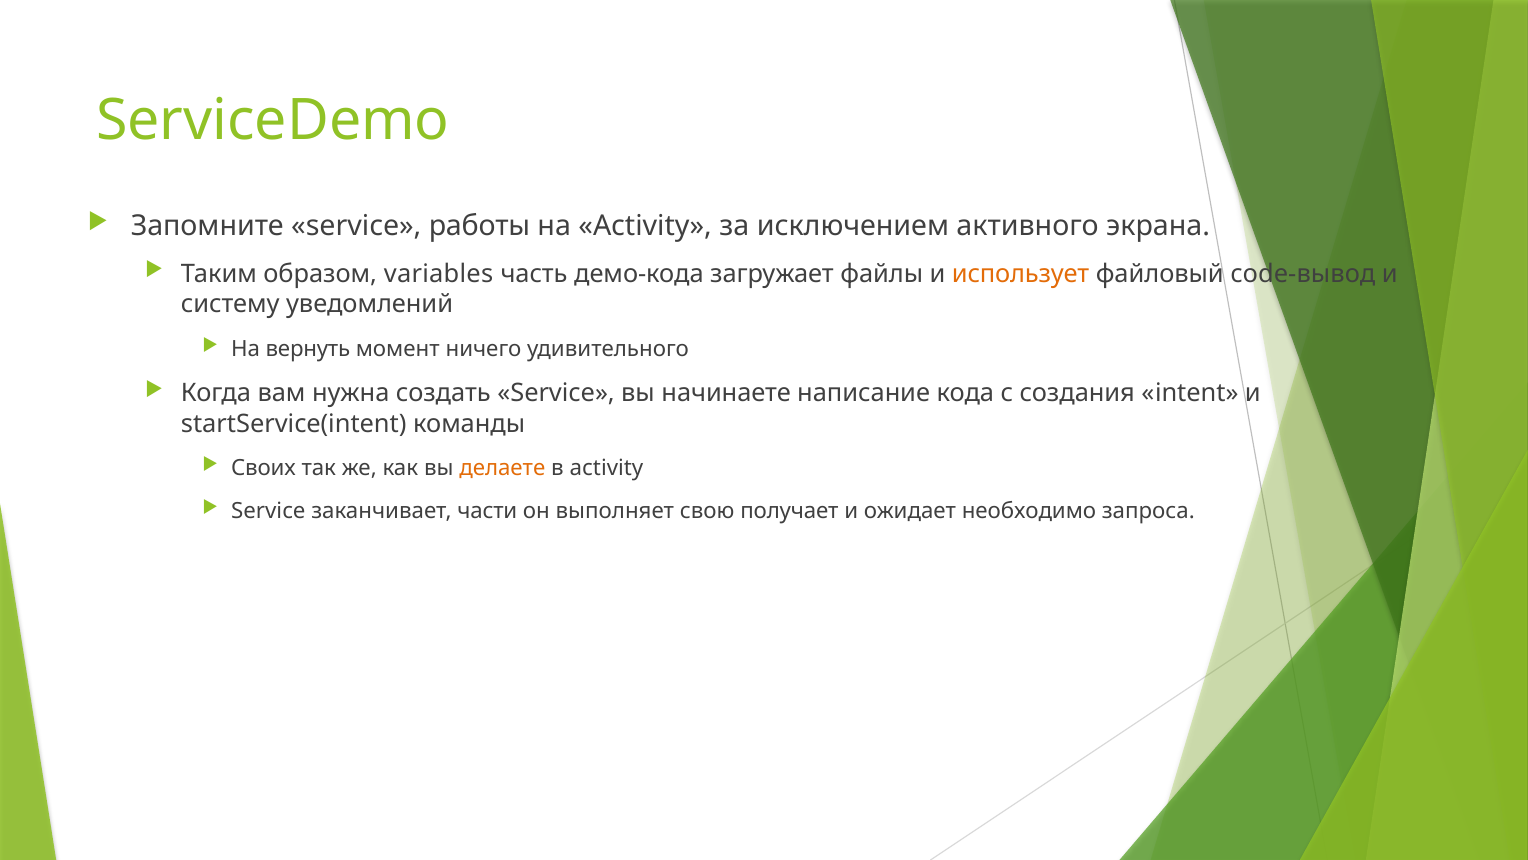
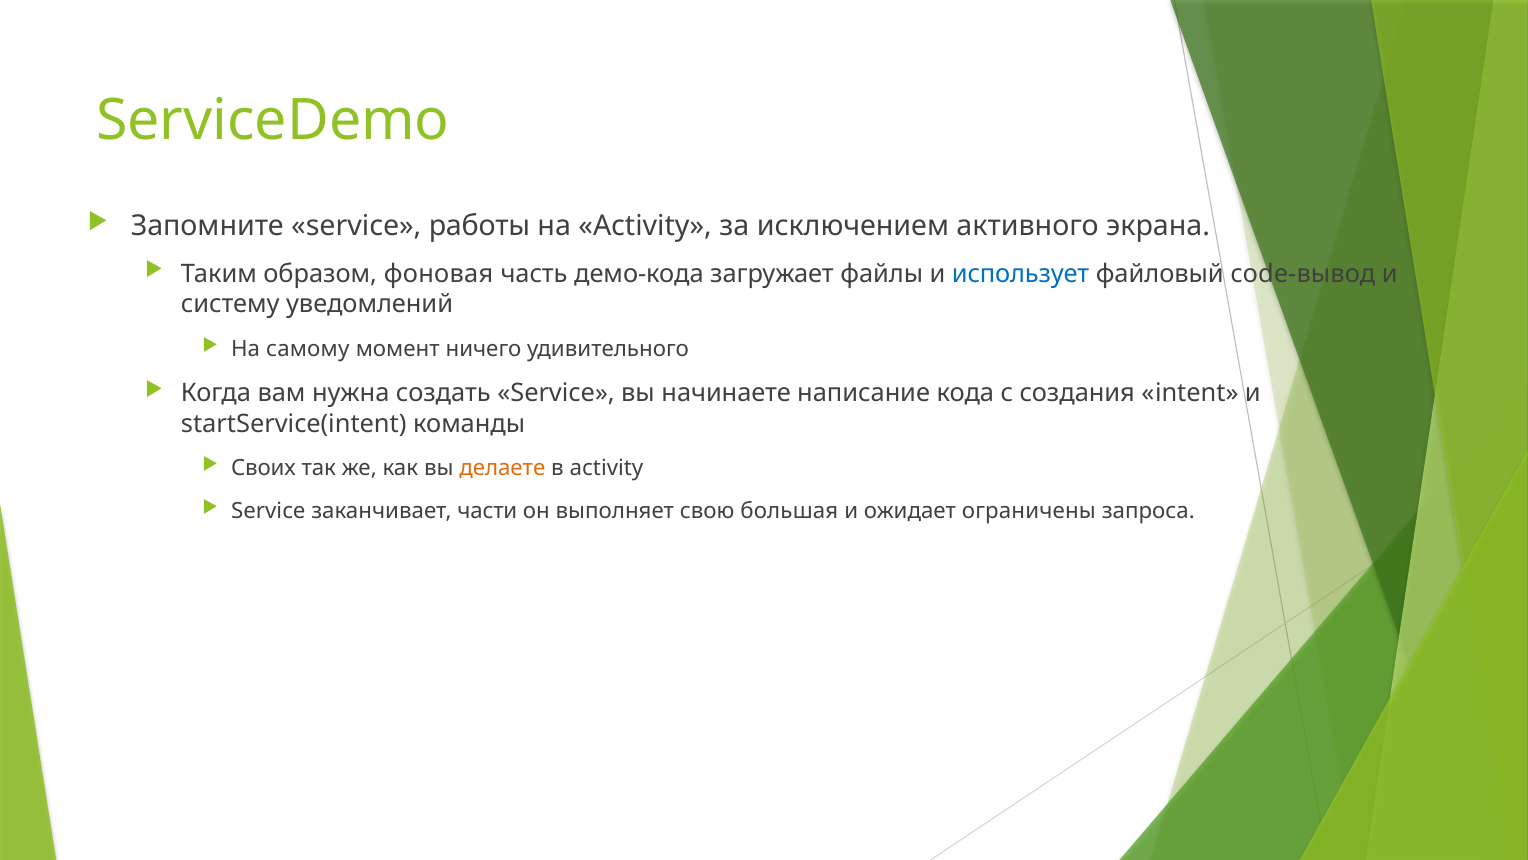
variables: variables -> фоновая (439, 274)
использует colour: orange -> blue (1021, 274)
вернуть: вернуть -> самому (308, 348)
получает: получает -> большая (789, 511)
необходимо: необходимо -> ограничены (1029, 511)
